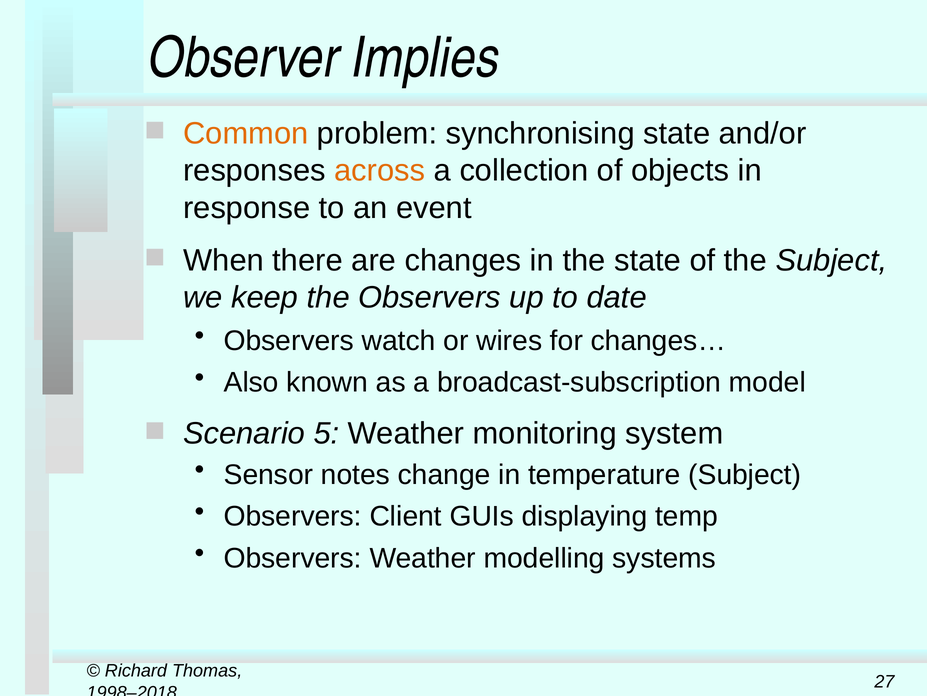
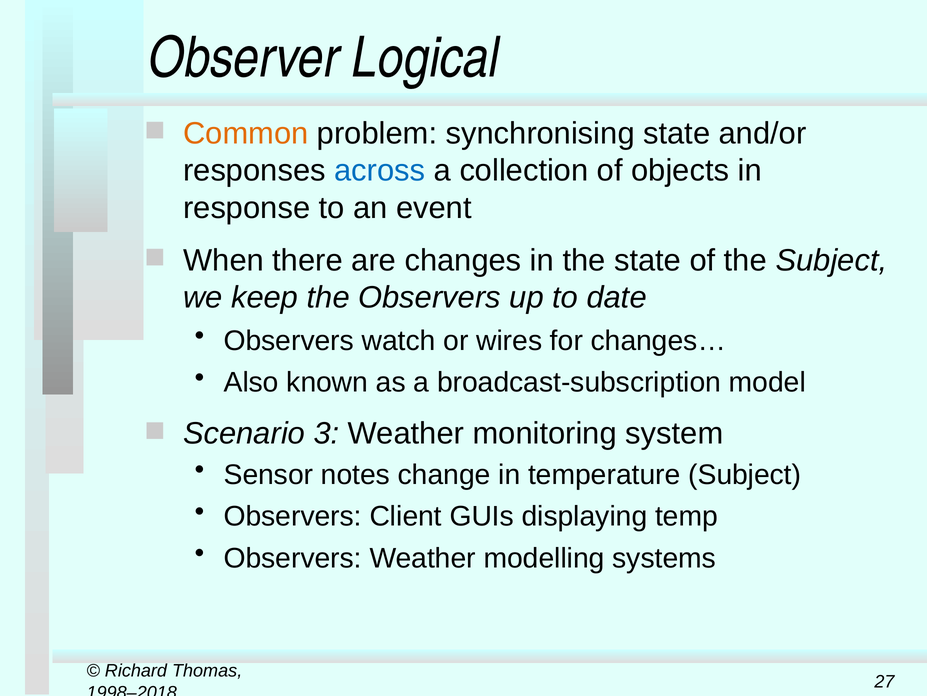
Implies: Implies -> Logical (426, 58)
across colour: orange -> blue (380, 171)
5: 5 -> 3 (326, 433)
